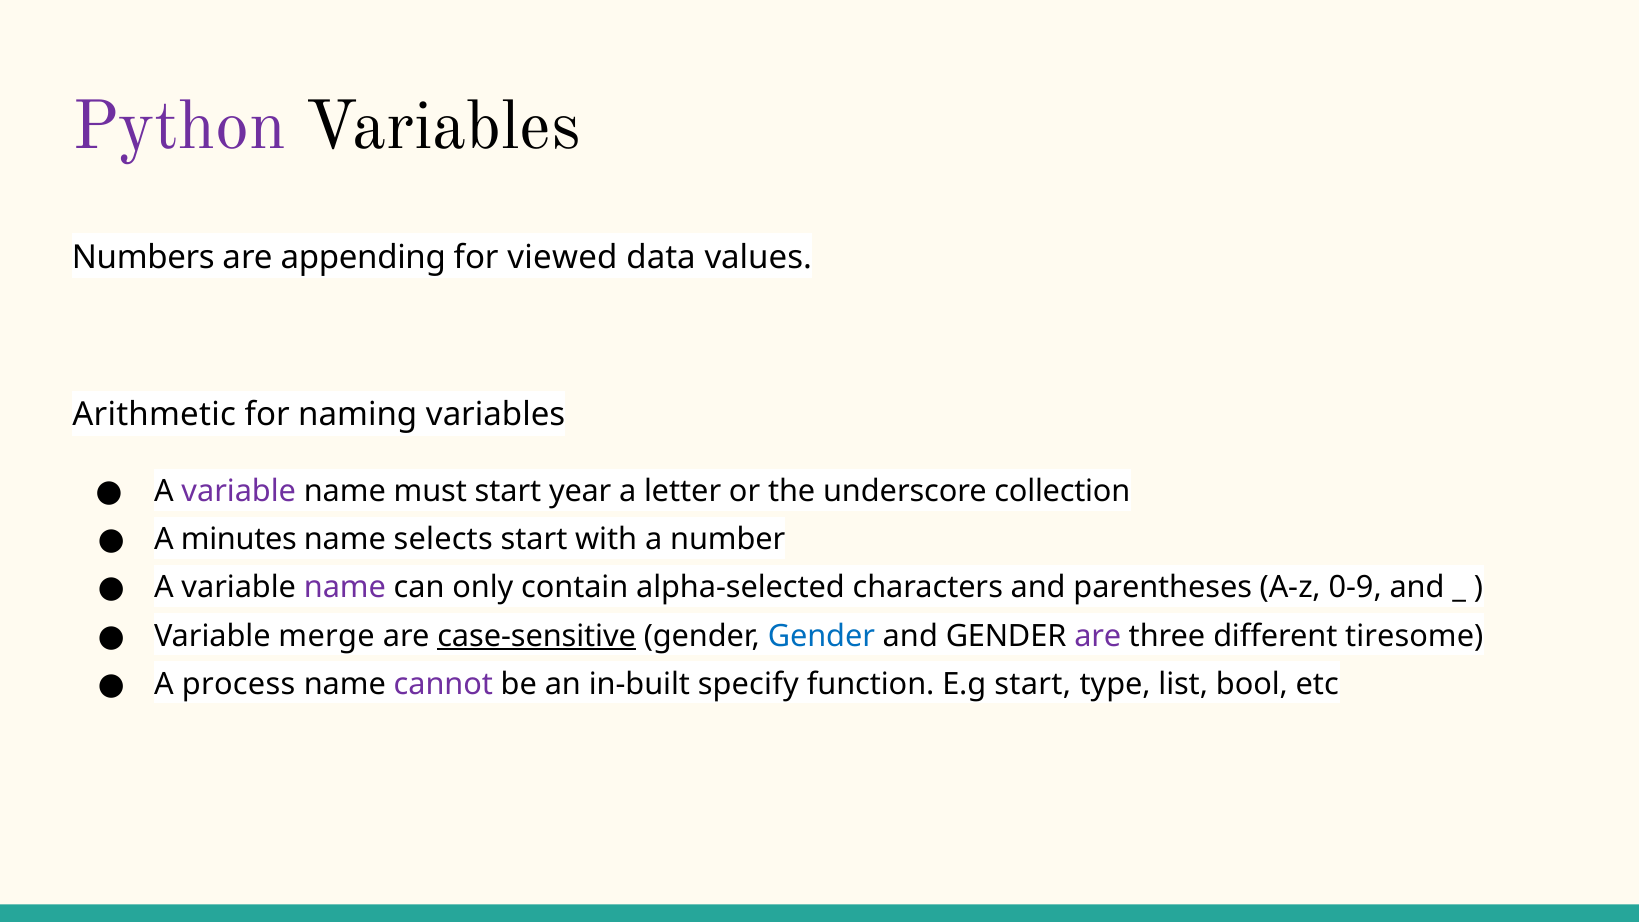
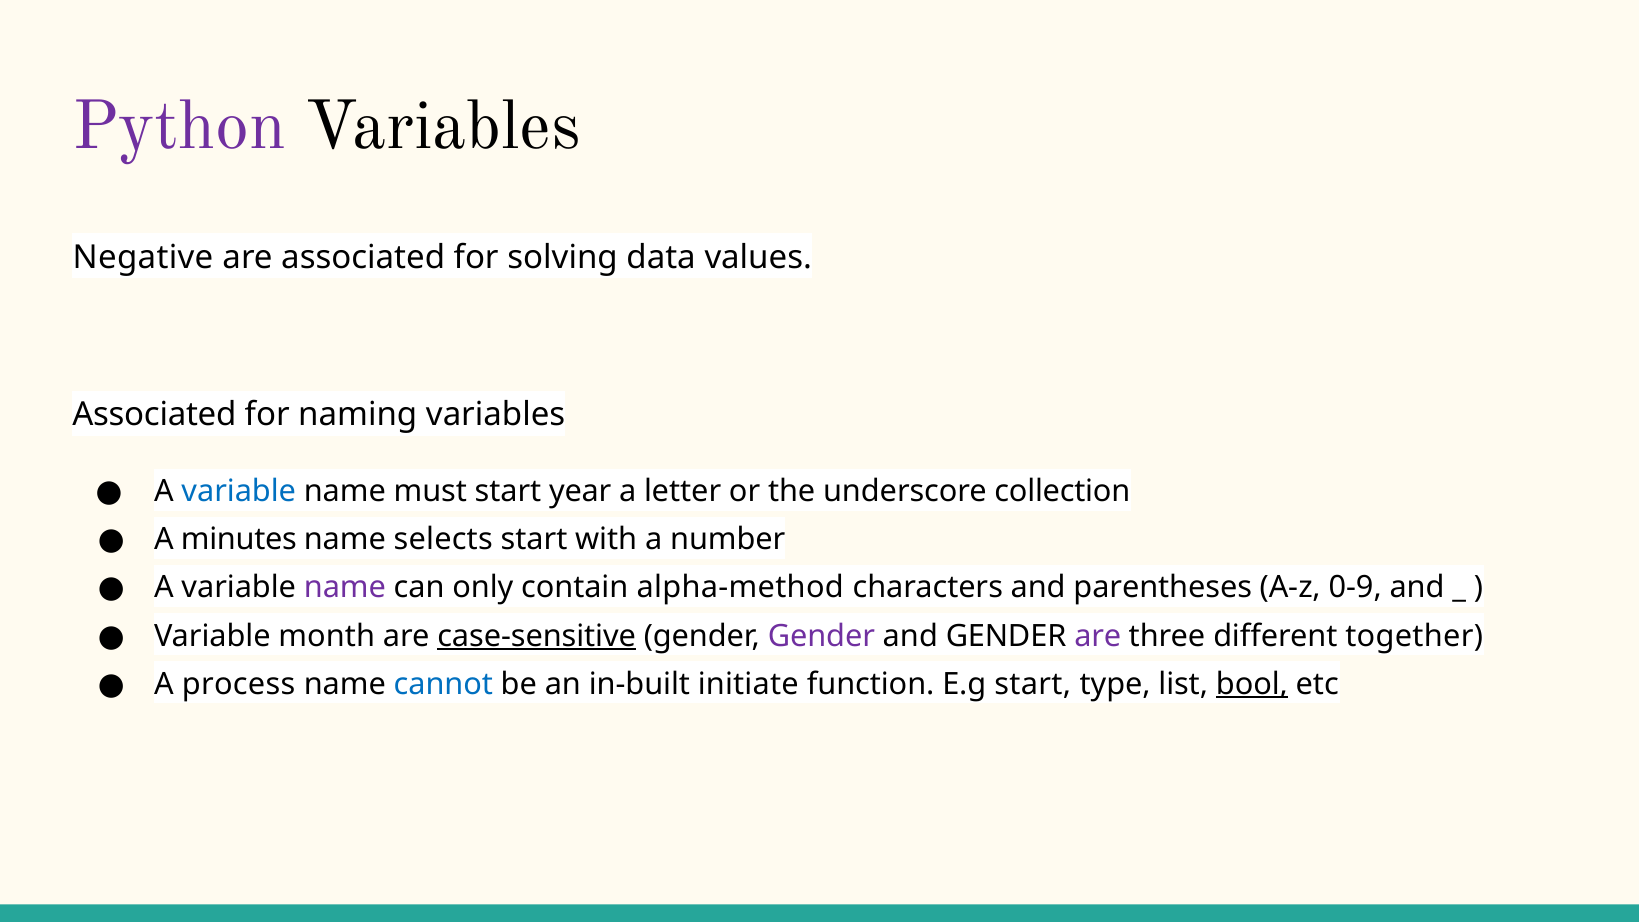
Numbers: Numbers -> Negative (143, 257)
are appending: appending -> associated (363, 257)
viewed: viewed -> solving (563, 257)
Arithmetic: Arithmetic -> Associated (154, 415)
variable colour: purple -> blue (239, 492)
alpha-selected: alpha-selected -> alpha-method (740, 588)
merge: merge -> month (327, 636)
Gender colour: blue -> purple (821, 636)
tiresome: tiresome -> together (1414, 636)
cannot colour: purple -> blue (443, 684)
specify: specify -> initiate (748, 684)
bool underline: none -> present (1252, 684)
